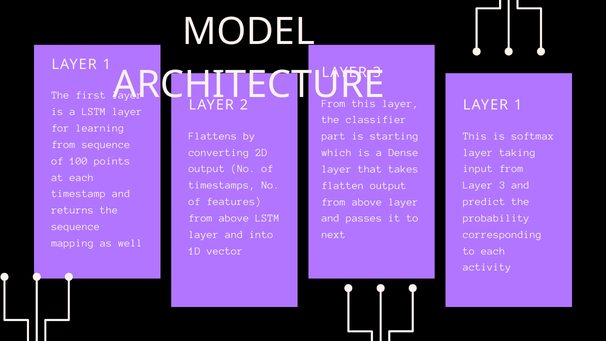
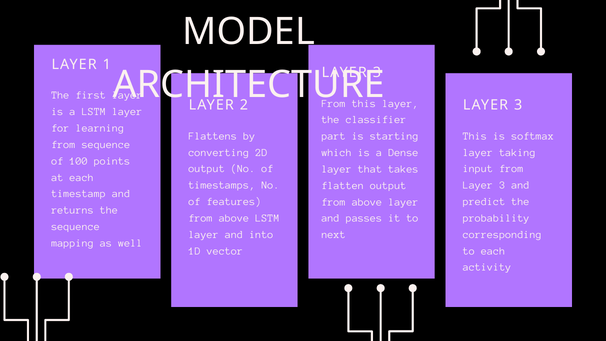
1: 1 -> 3 (518, 105)
